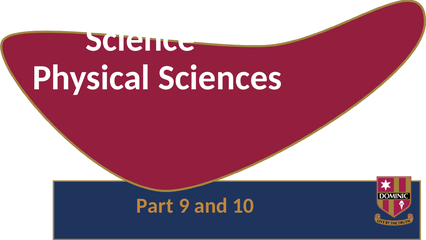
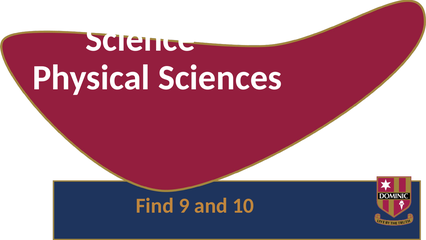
Part: Part -> Find (155, 205)
